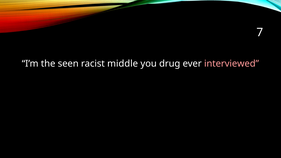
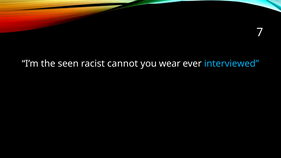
middle: middle -> cannot (123, 64)
drug: drug -> wear (170, 64)
interviewed colour: pink -> light blue (232, 64)
